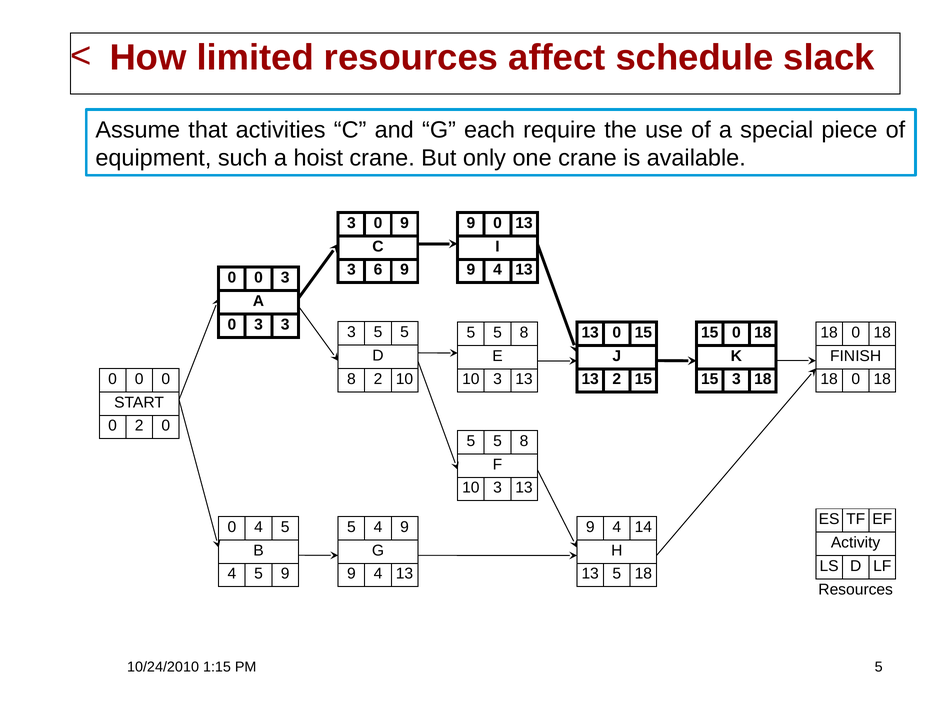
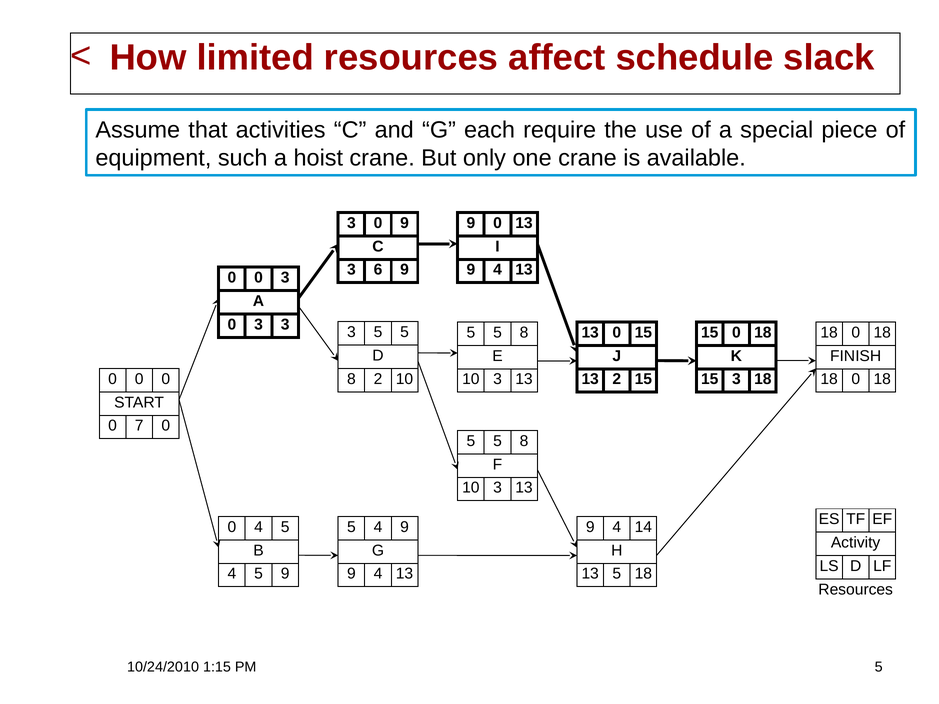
0 2: 2 -> 7 (139, 426)
